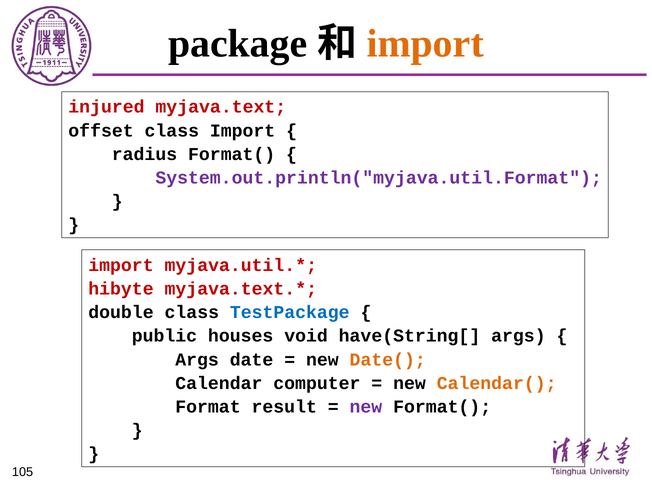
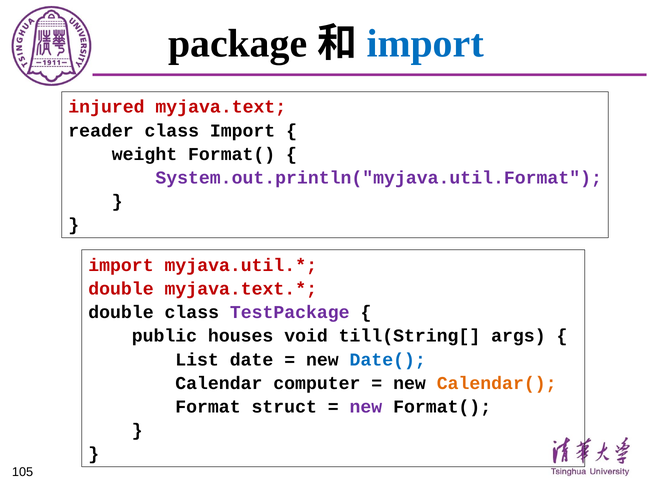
import colour: orange -> blue (425, 44)
offset: offset -> reader (101, 131)
radius: radius -> weight (144, 154)
hibyte: hibyte -> double (121, 289)
TestPackage colour: blue -> purple (290, 312)
have(String[: have(String[ -> till(String[ (409, 336)
Args: Args -> List (197, 360)
Date( colour: orange -> blue (388, 360)
result: result -> struct (284, 407)
